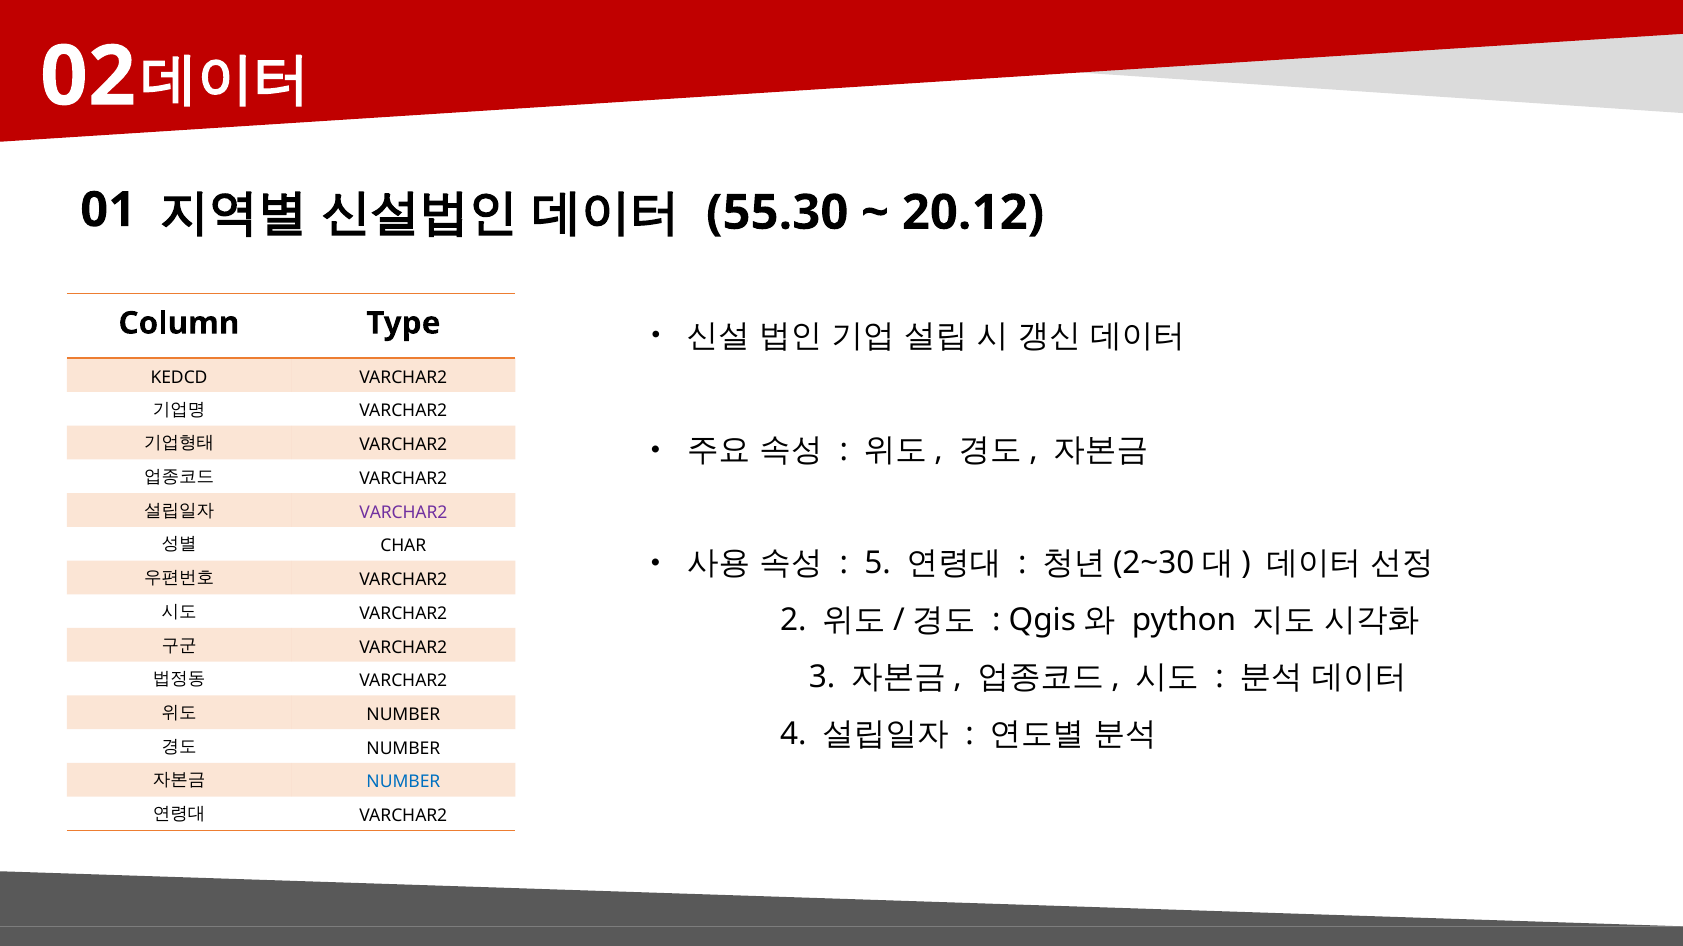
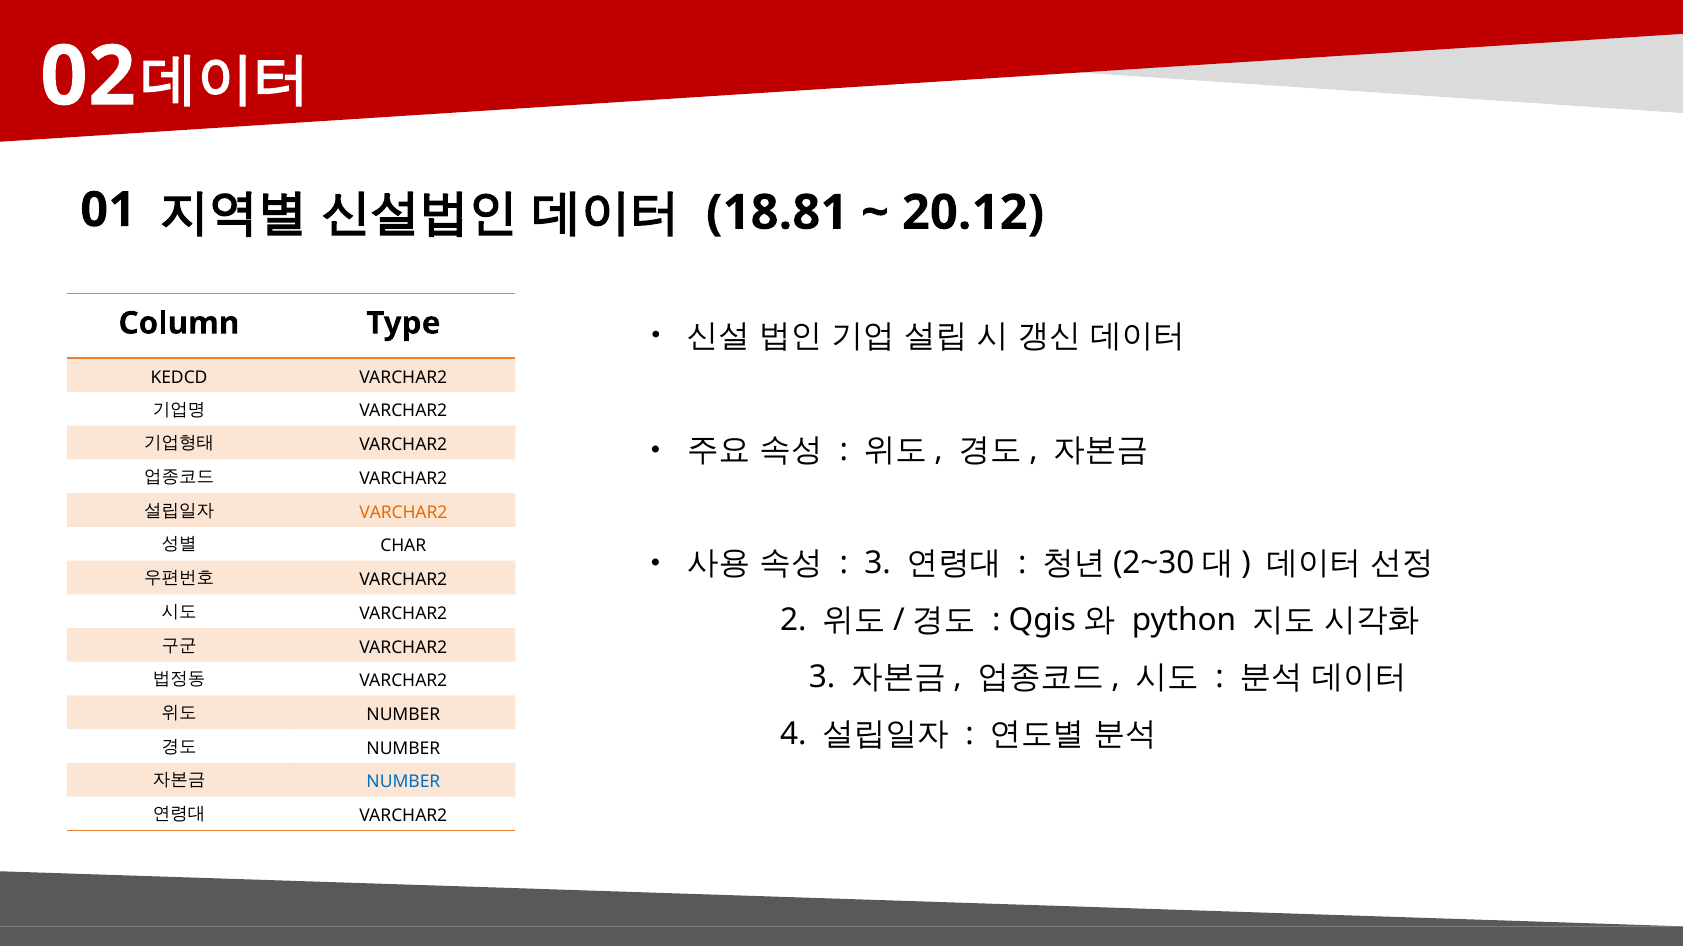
55.30: 55.30 -> 18.81 (777, 213)
VARCHAR2 colour: purple -> orange (403, 513)
5: 5 -> 3 (878, 564)
